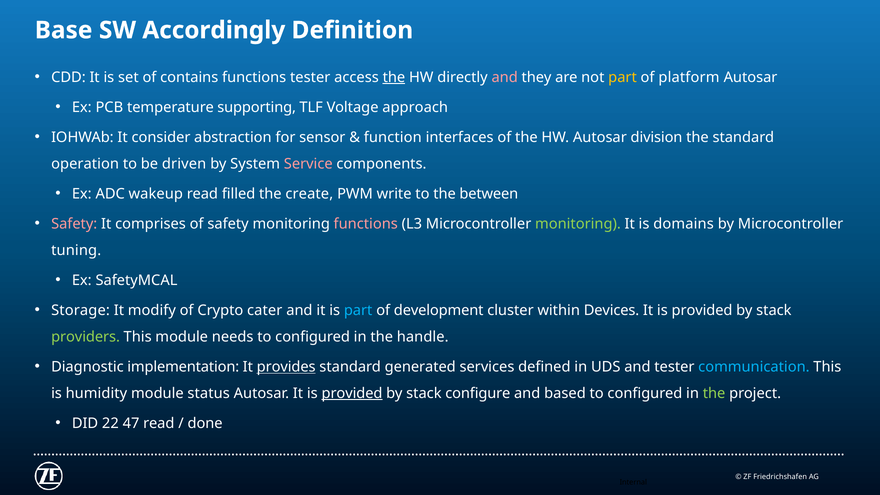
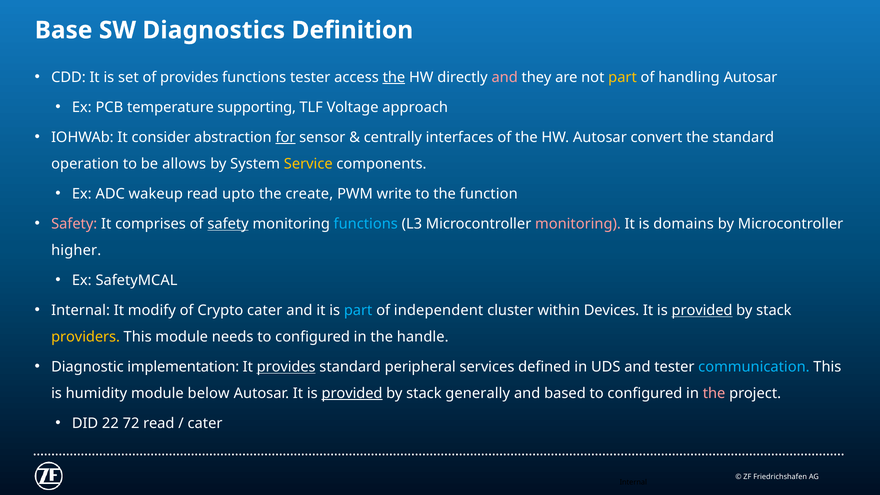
Accordingly: Accordingly -> Diagnostics (214, 30)
of contains: contains -> provides (189, 77)
platform: platform -> handling (689, 77)
for underline: none -> present (285, 137)
function: function -> centrally (393, 137)
division: division -> convert (656, 137)
driven: driven -> allows (184, 164)
Service colour: pink -> yellow (308, 164)
filled: filled -> upto (238, 194)
between: between -> function (489, 194)
safety underline: none -> present (228, 224)
functions colour: pink -> light blue (366, 224)
monitoring colour: light green -> pink (578, 224)
tuning: tuning -> higher (76, 250)
Storage: Storage -> Internal (81, 311)
development: development -> independent (439, 311)
provided underline: none -> present (702, 311)
providers colour: light green -> yellow (86, 337)
generated: generated -> peripheral (420, 367)
status: status -> below (209, 393)
configure: configure -> generally (478, 393)
the colour: light green -> pink (714, 393)
47: 47 -> 72 (131, 423)
done: done -> cater (205, 423)
